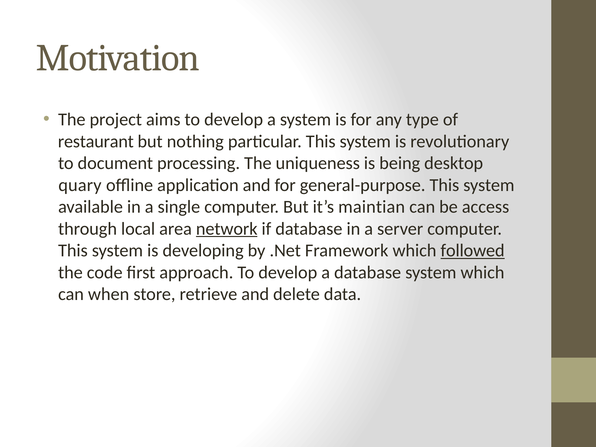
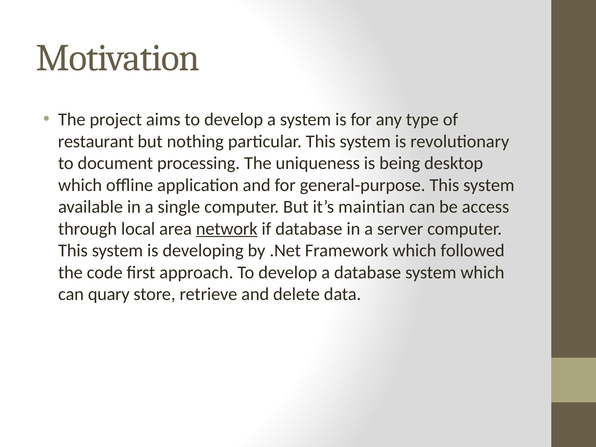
quary: quary -> which (80, 185)
followed underline: present -> none (473, 251)
when: when -> quary (109, 294)
